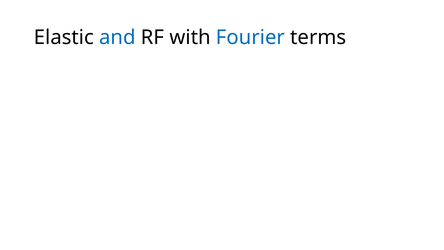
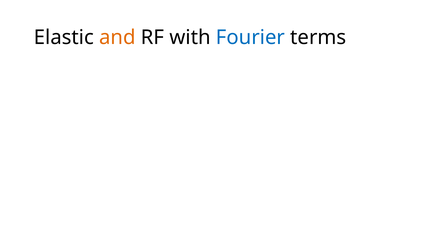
and colour: blue -> orange (117, 37)
